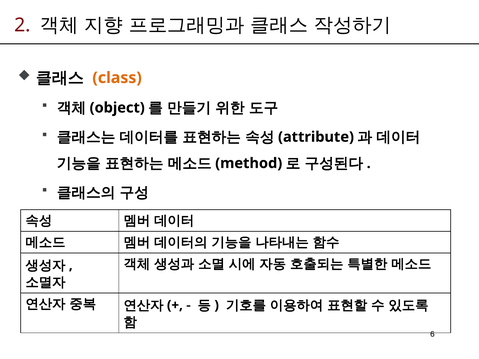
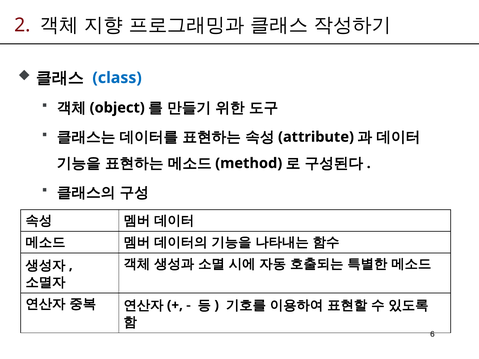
class colour: orange -> blue (117, 78)
